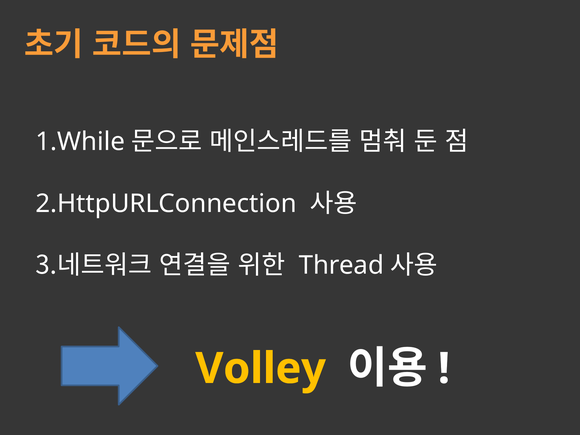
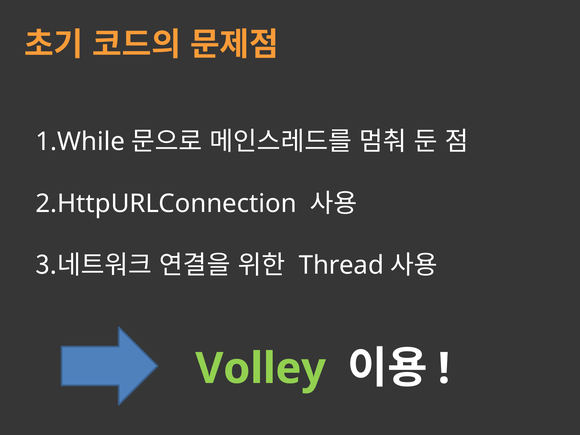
Volley colour: yellow -> light green (261, 369)
